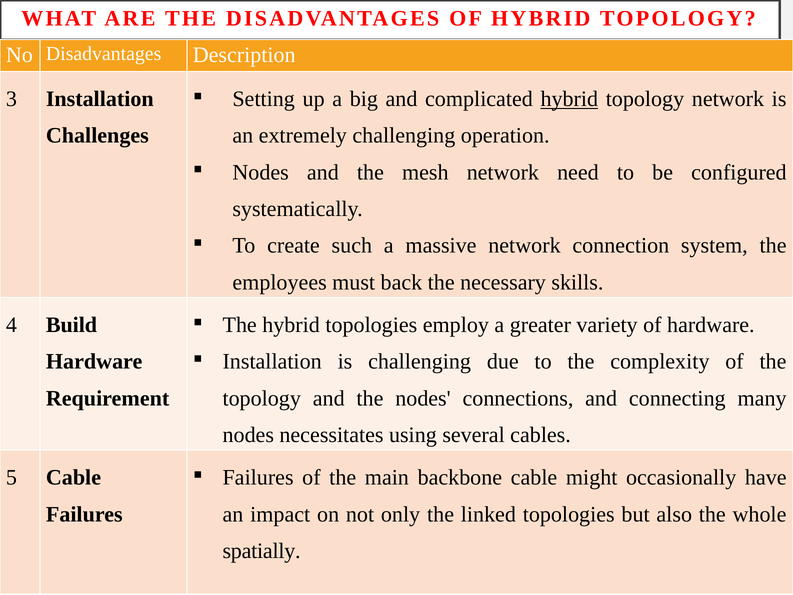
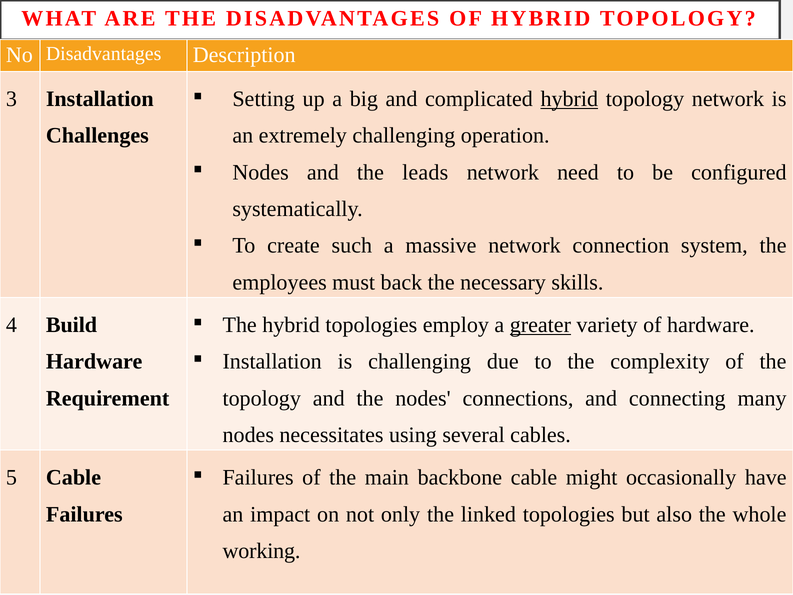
mesh: mesh -> leads (425, 172)
greater underline: none -> present (540, 325)
spatially: spatially -> working (262, 551)
